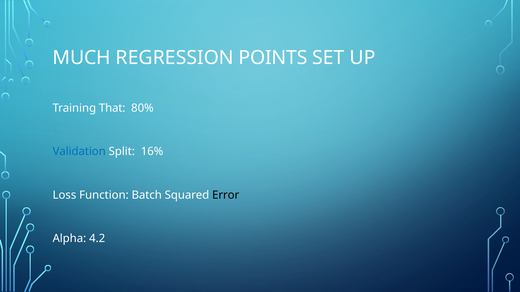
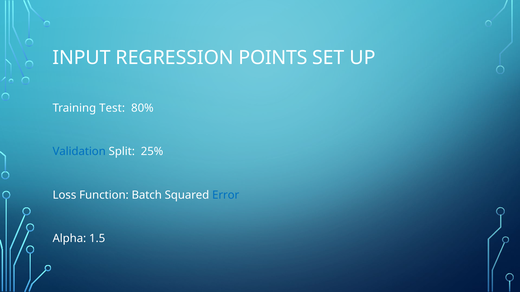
MUCH: MUCH -> INPUT (82, 58)
That: That -> Test (112, 108)
16%: 16% -> 25% (152, 152)
Error colour: black -> blue (226, 195)
4.2: 4.2 -> 1.5 (97, 239)
